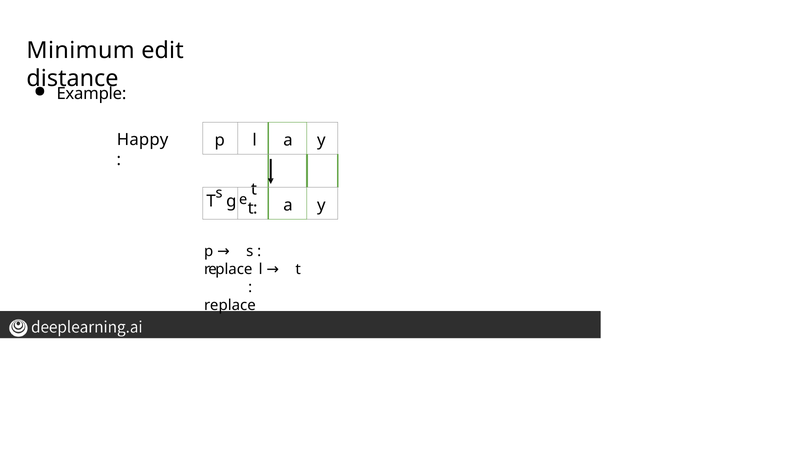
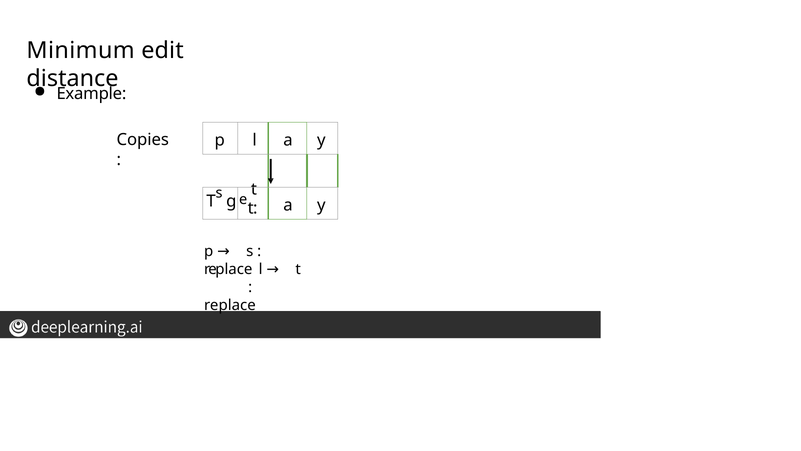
Happy: Happy -> Copies (143, 139)
